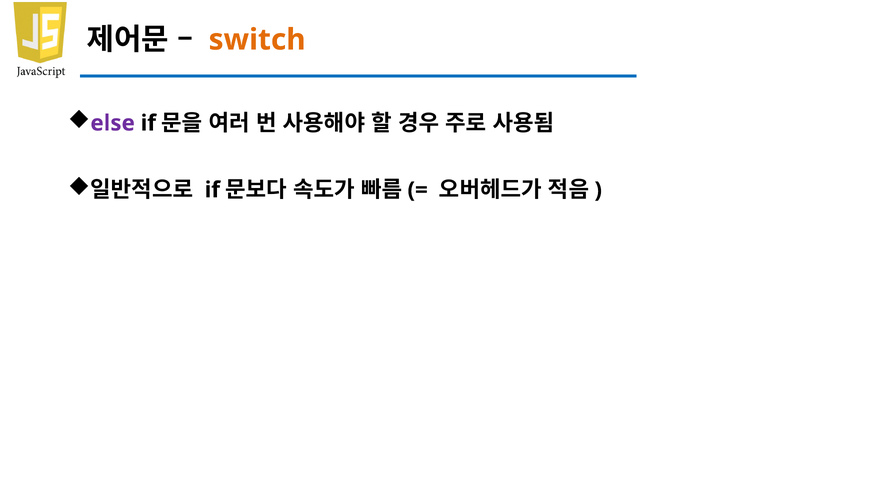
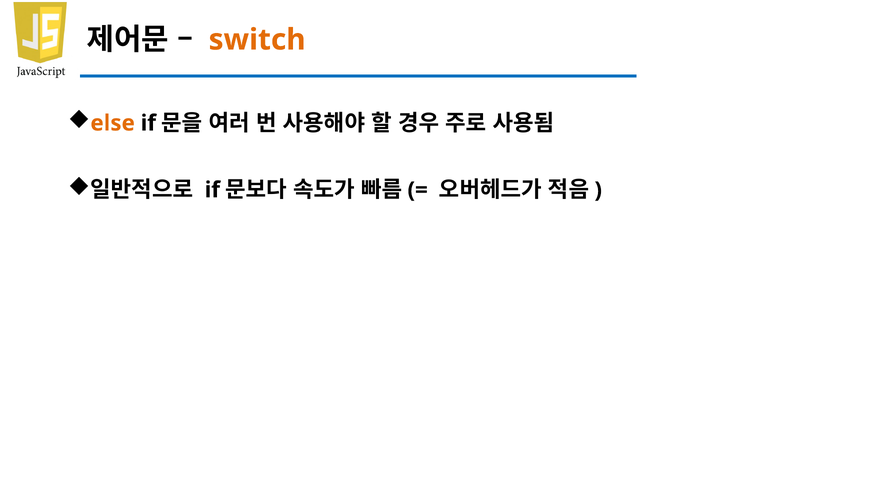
else colour: purple -> orange (113, 123)
